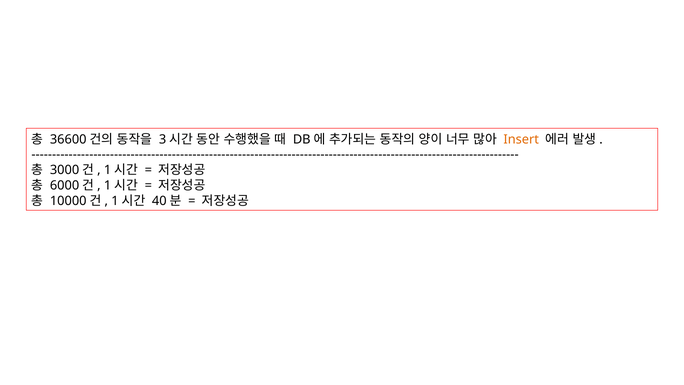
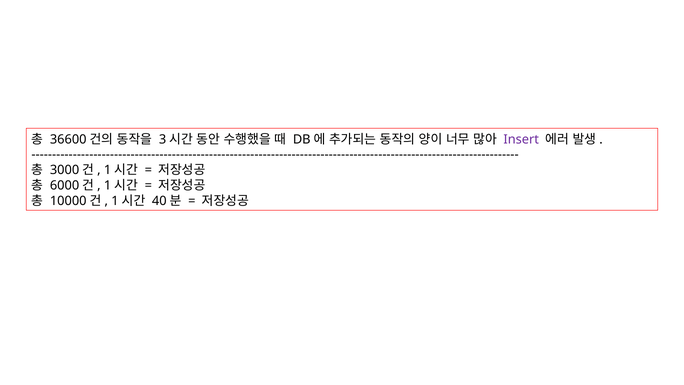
Insert colour: orange -> purple (521, 139)
